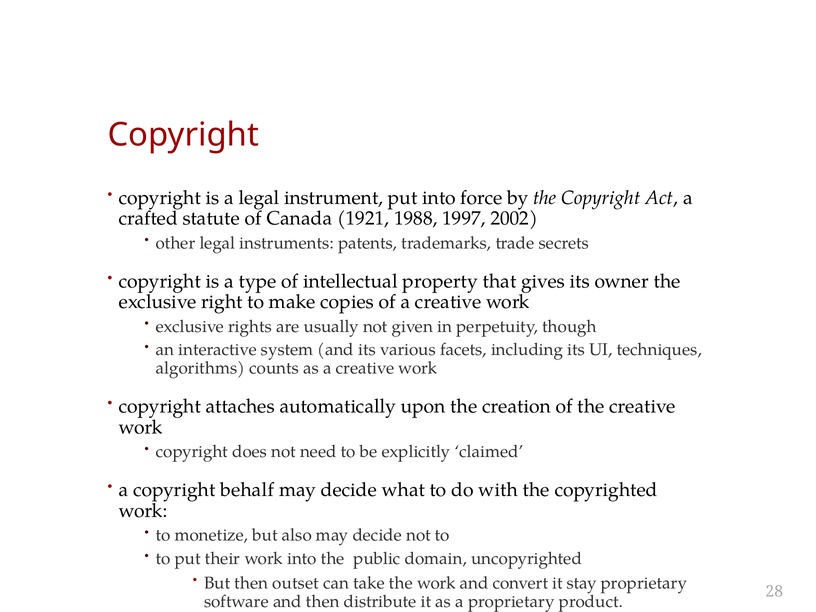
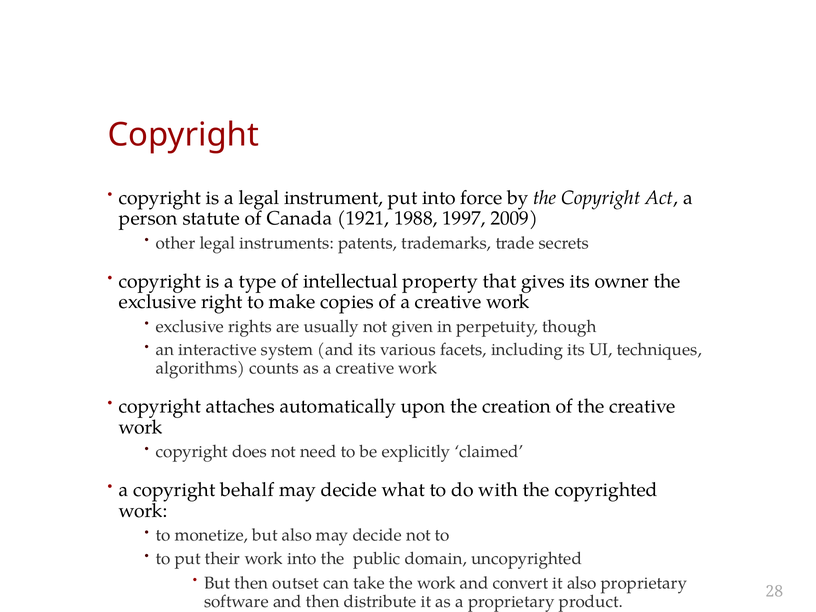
crafted: crafted -> person (148, 219)
2002: 2002 -> 2009 (514, 219)
it stay: stay -> also (582, 583)
